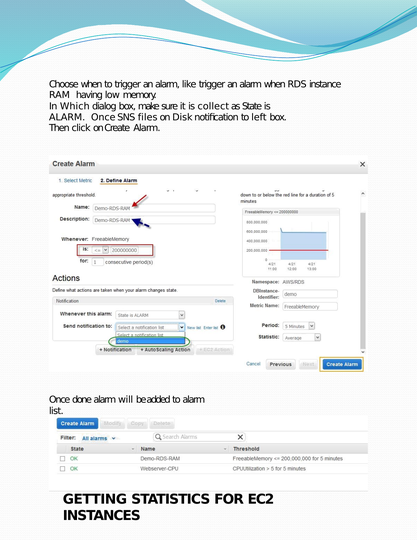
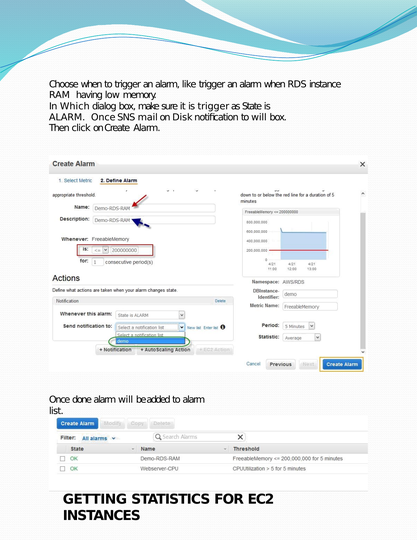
is collect: collect -> trigger (213, 106)
files: files -> mail (148, 117)
to left: left -> will (259, 117)
